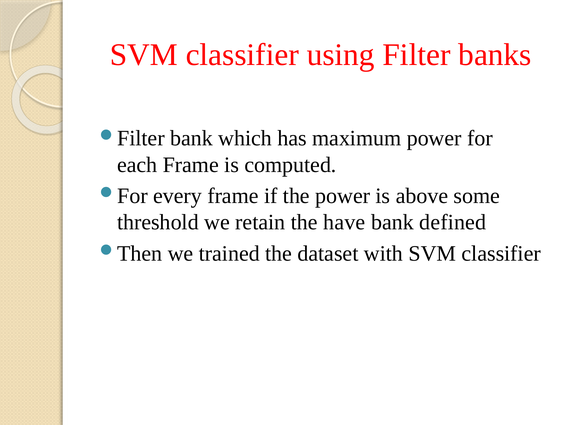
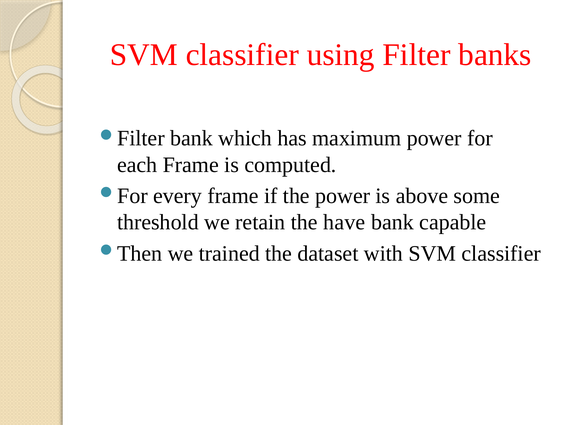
defined: defined -> capable (453, 222)
